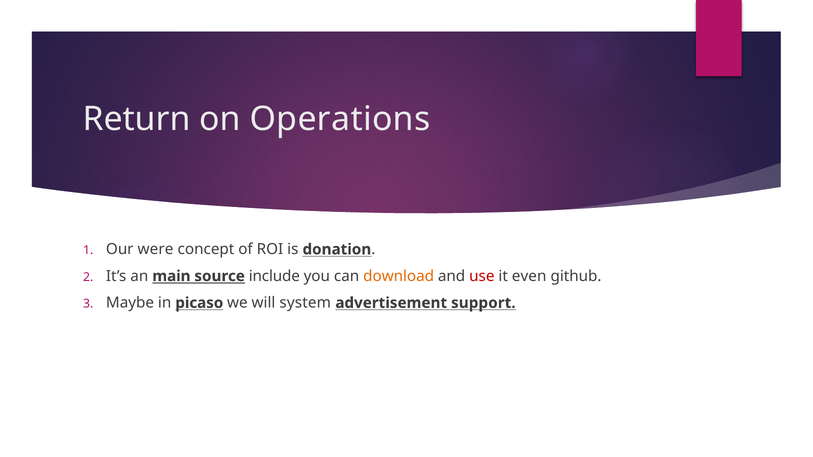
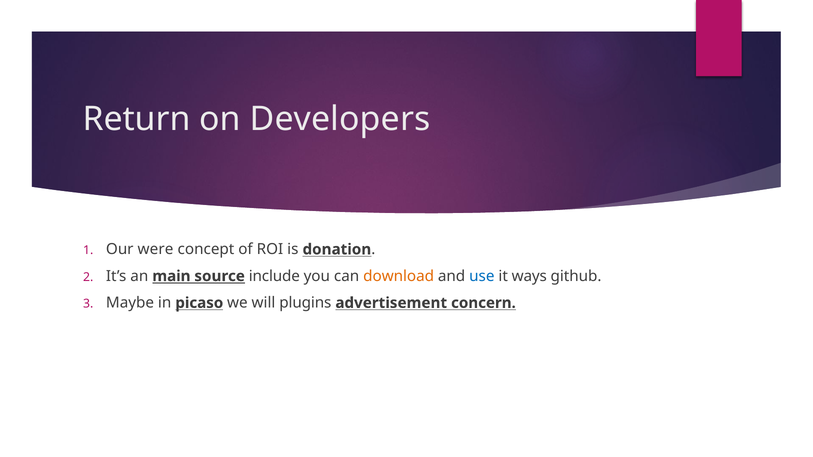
Operations: Operations -> Developers (340, 119)
use colour: red -> blue (482, 276)
even: even -> ways (529, 276)
system: system -> plugins (305, 303)
support: support -> concern (483, 303)
